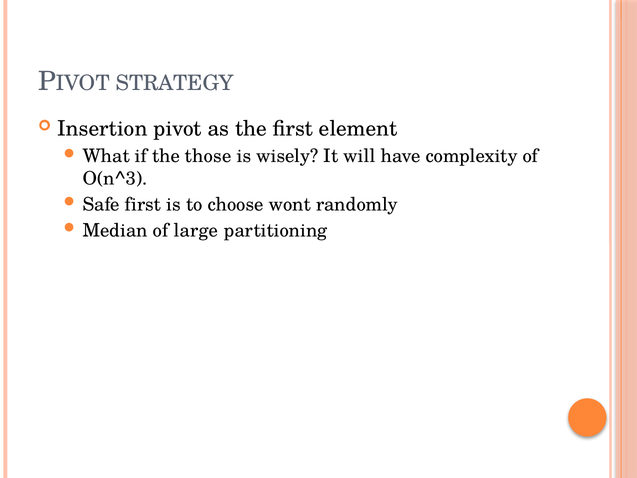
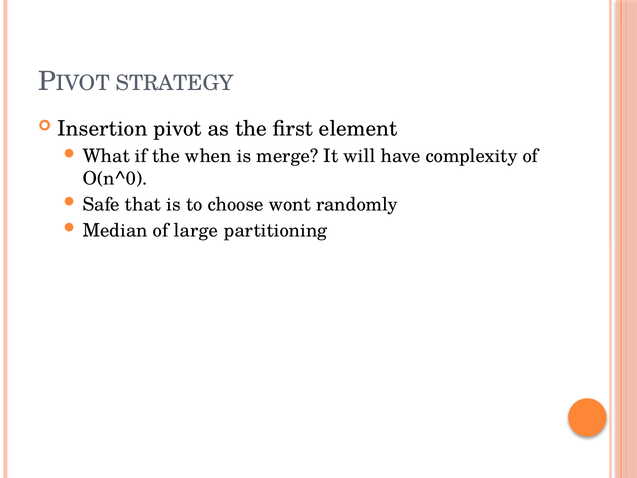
those: those -> when (208, 156)
wisely: wisely -> merge (287, 156)
O(n^3: O(n^3 -> O(n^0 (115, 179)
Safe first: first -> that (143, 205)
